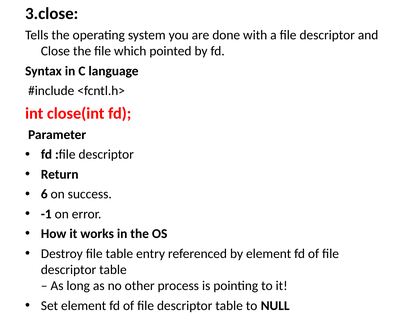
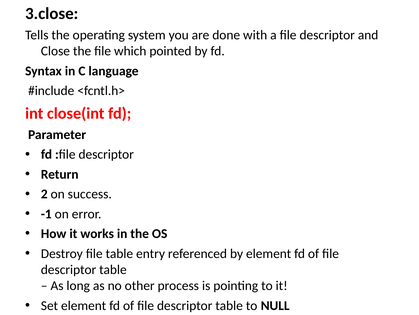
6: 6 -> 2 (44, 194)
